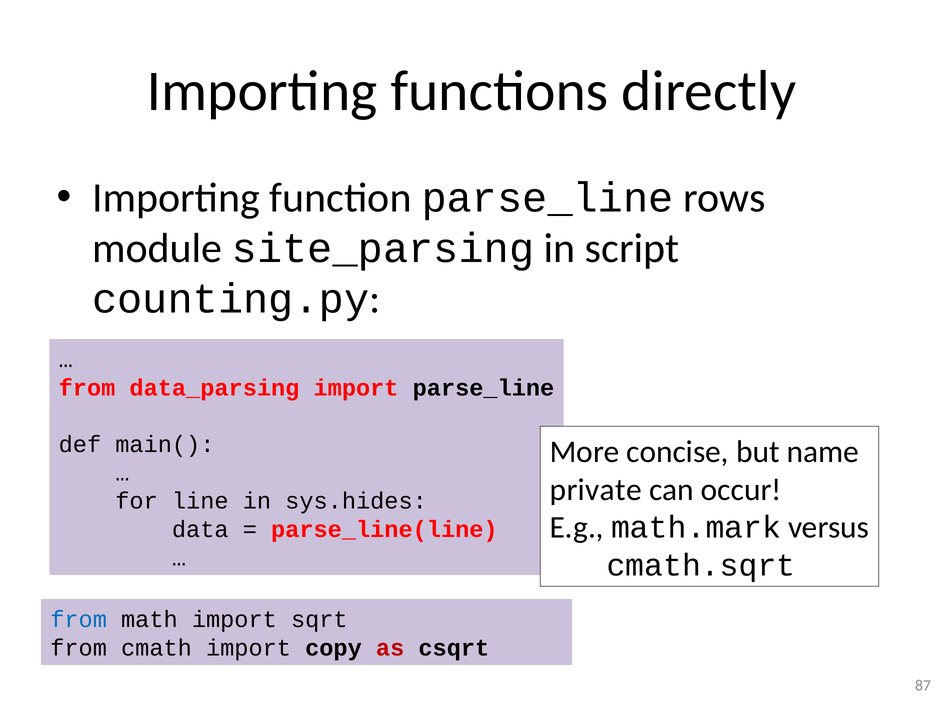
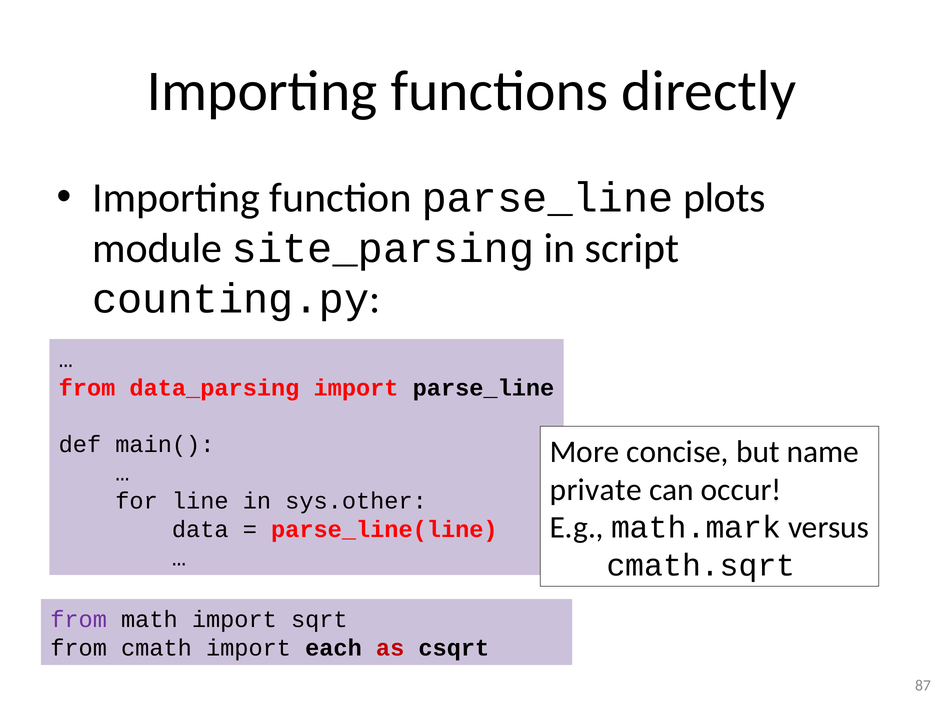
rows: rows -> plots (724, 198)
sys.hides: sys.hides -> sys.other (356, 501)
from colour: blue -> purple (79, 619)
copy: copy -> each (333, 648)
